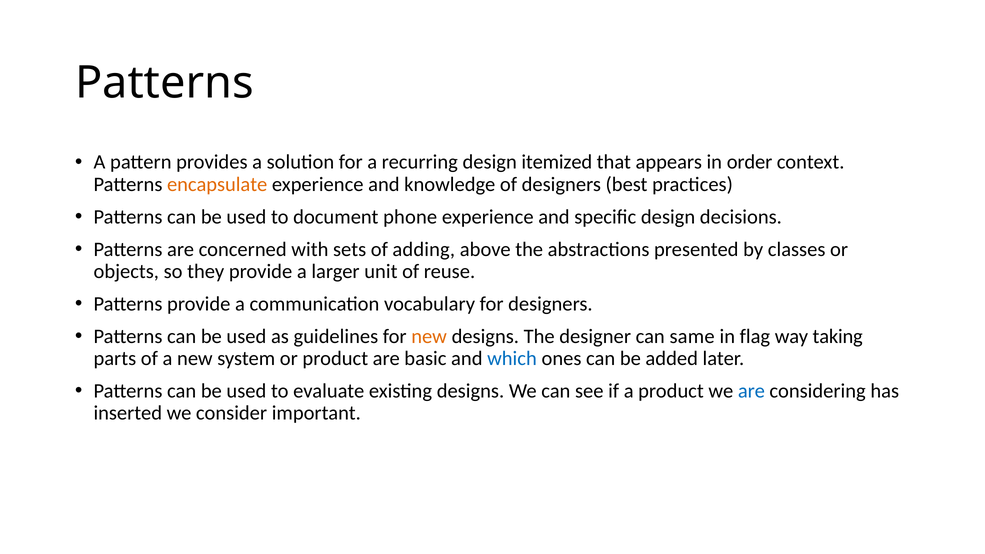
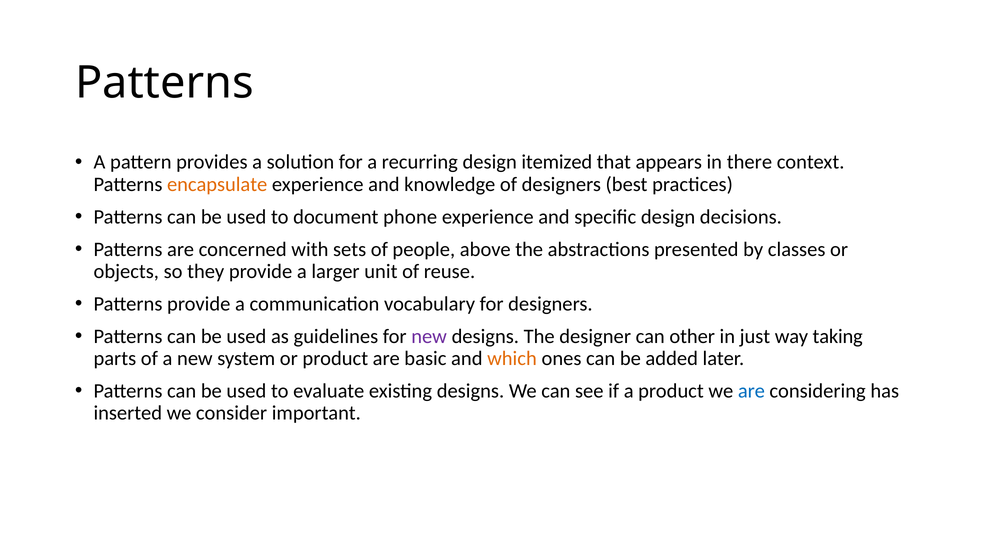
order: order -> there (749, 162)
adding: adding -> people (424, 249)
new colour: orange -> purple (429, 336)
same: same -> other (692, 336)
flag: flag -> just (755, 336)
which colour: blue -> orange (512, 359)
